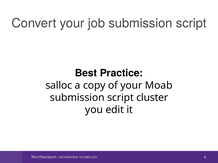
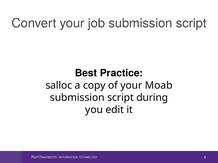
cluster: cluster -> during (152, 98)
